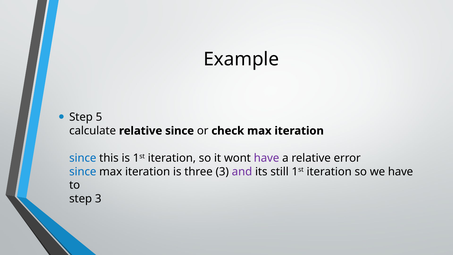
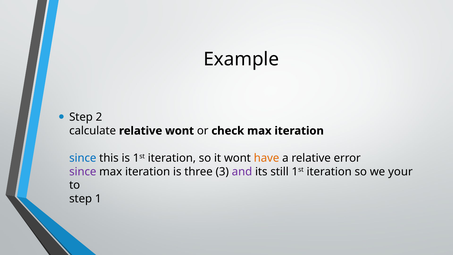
5: 5 -> 2 (99, 117)
relative since: since -> wont (180, 131)
have colour: purple -> orange (267, 158)
since colour: blue -> purple (83, 171)
we have: have -> your (400, 171)
step 3: 3 -> 1 (98, 199)
